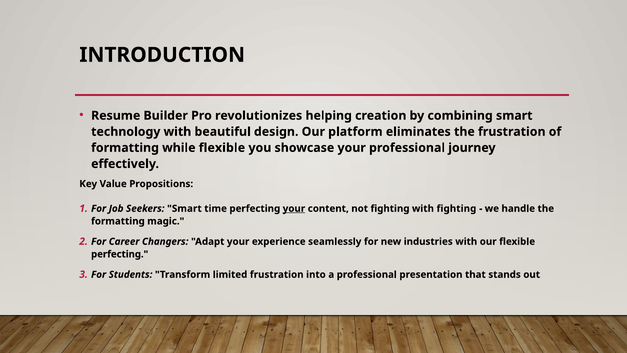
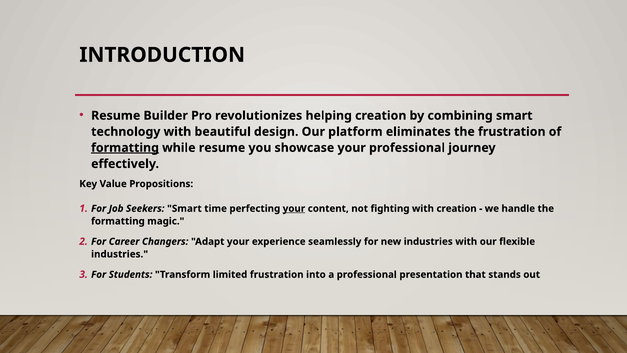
formatting underline: none -> present (125, 148)
while flexible: flexible -> resume (222, 148)
with fighting: fighting -> creation (457, 208)
perfecting: perfecting -> industries (120, 254)
